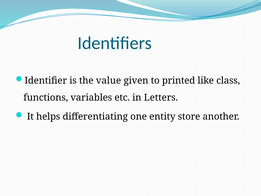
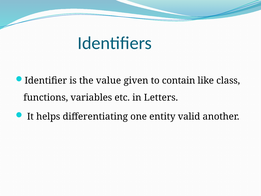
printed: printed -> contain (179, 81)
store: store -> valid (189, 116)
